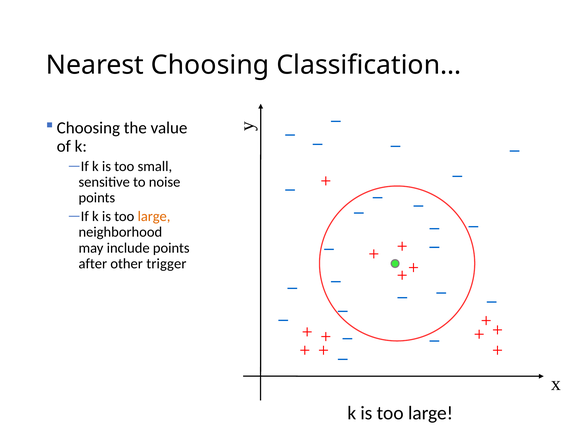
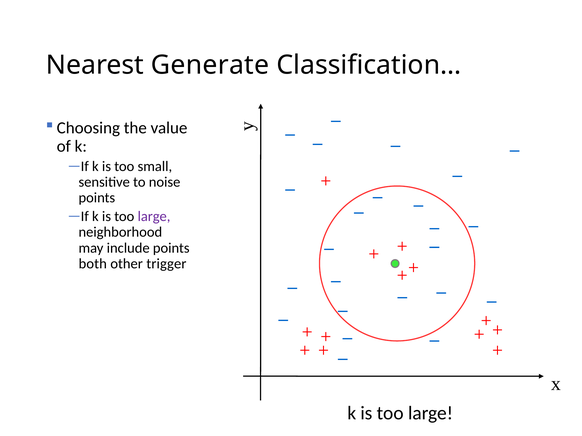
Nearest Choosing: Choosing -> Generate (210, 65)
large colour: orange -> purple (154, 217)
after: after -> both (93, 264)
